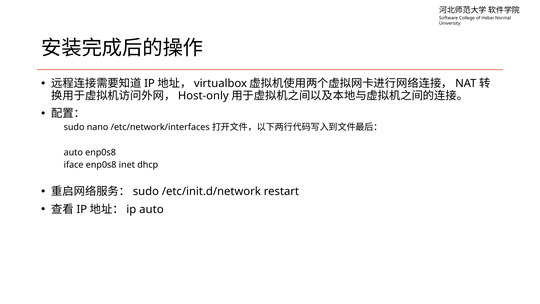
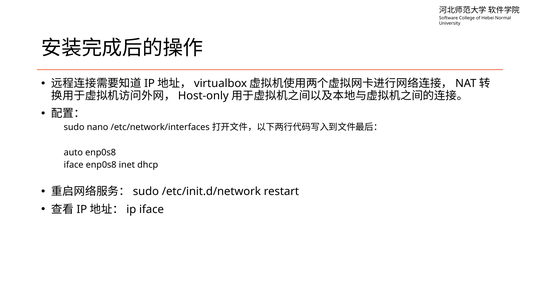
auto: auto -> iface (152, 209)
